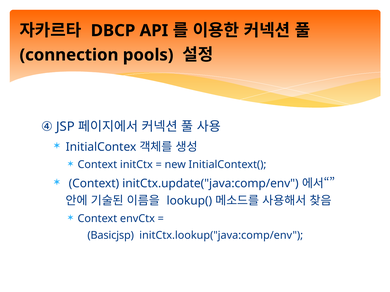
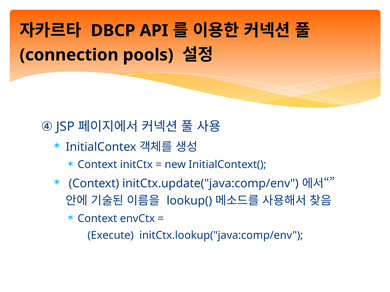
Basicjsp: Basicjsp -> Execute (111, 236)
